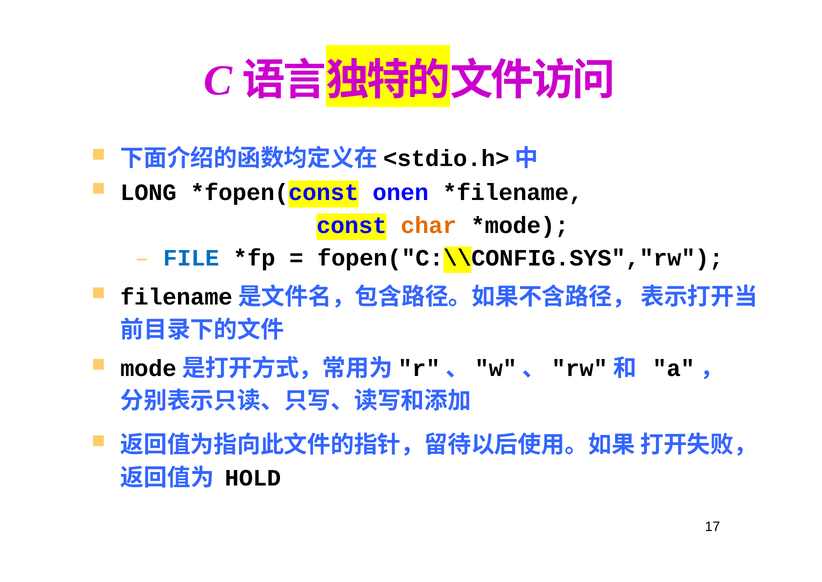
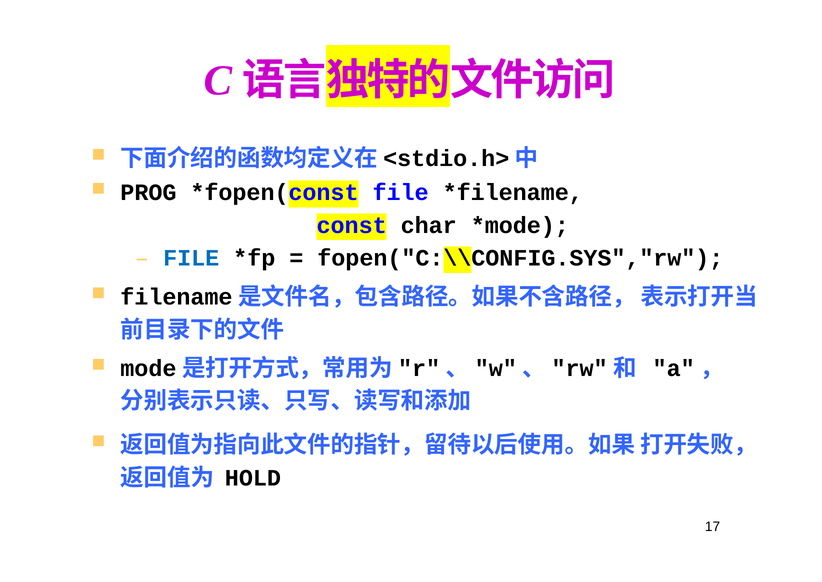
LONG: LONG -> PROG (148, 192)
onen: onen -> file (401, 192)
char colour: orange -> black (429, 225)
